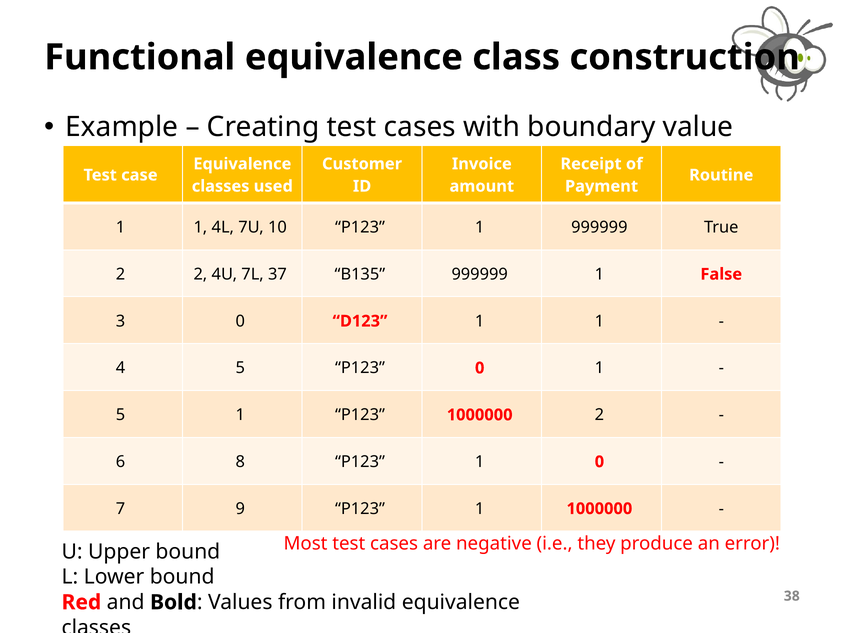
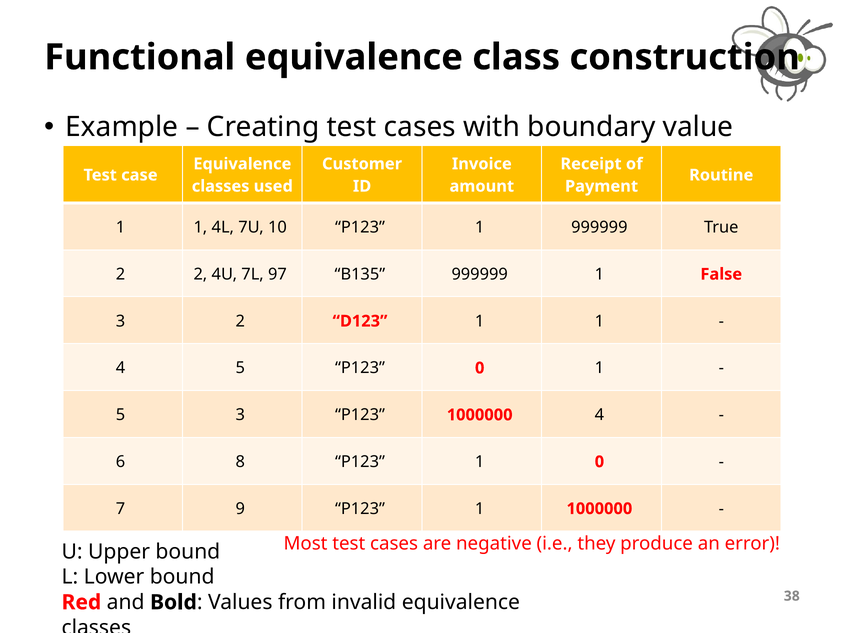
37: 37 -> 97 (277, 274)
3 0: 0 -> 2 (240, 321)
5 1: 1 -> 3 (240, 415)
1000000 2: 2 -> 4 (599, 415)
